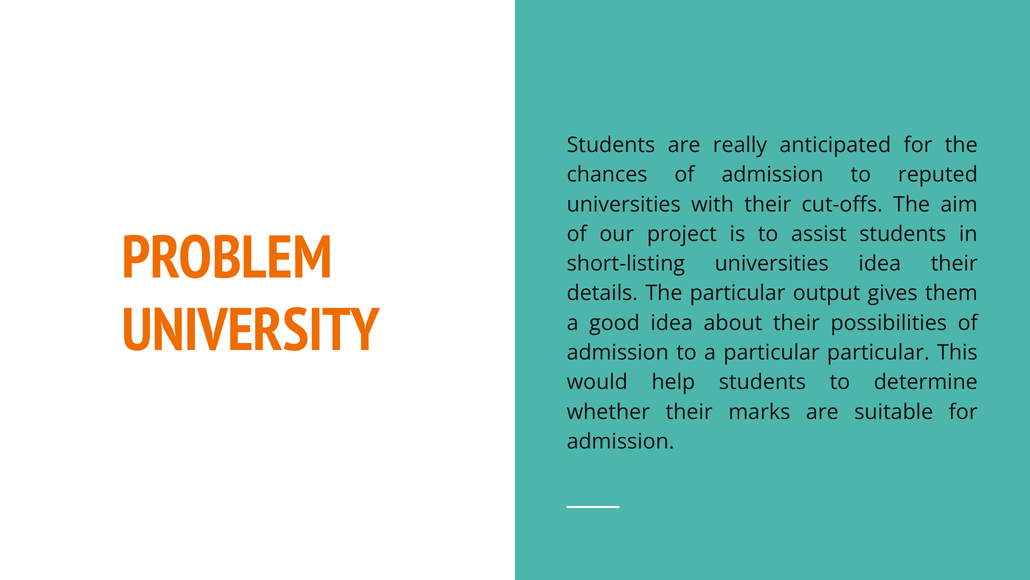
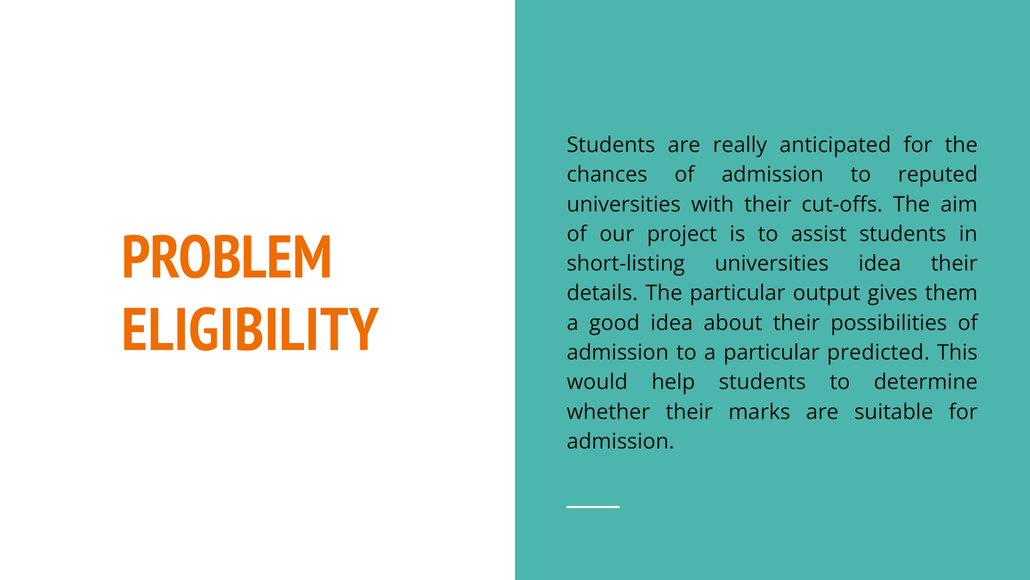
UNIVERSITY: UNIVERSITY -> ELIGIBILITY (250, 330)
particular particular: particular -> predicted (878, 352)
